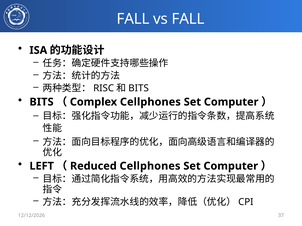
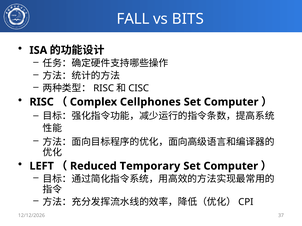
vs FALL: FALL -> BITS (188, 19)
BITS: BITS -> CISC (139, 88)
BITS: BITS -> RISC (42, 102)
Cellphones: Cellphones -> Temporary (150, 166)
